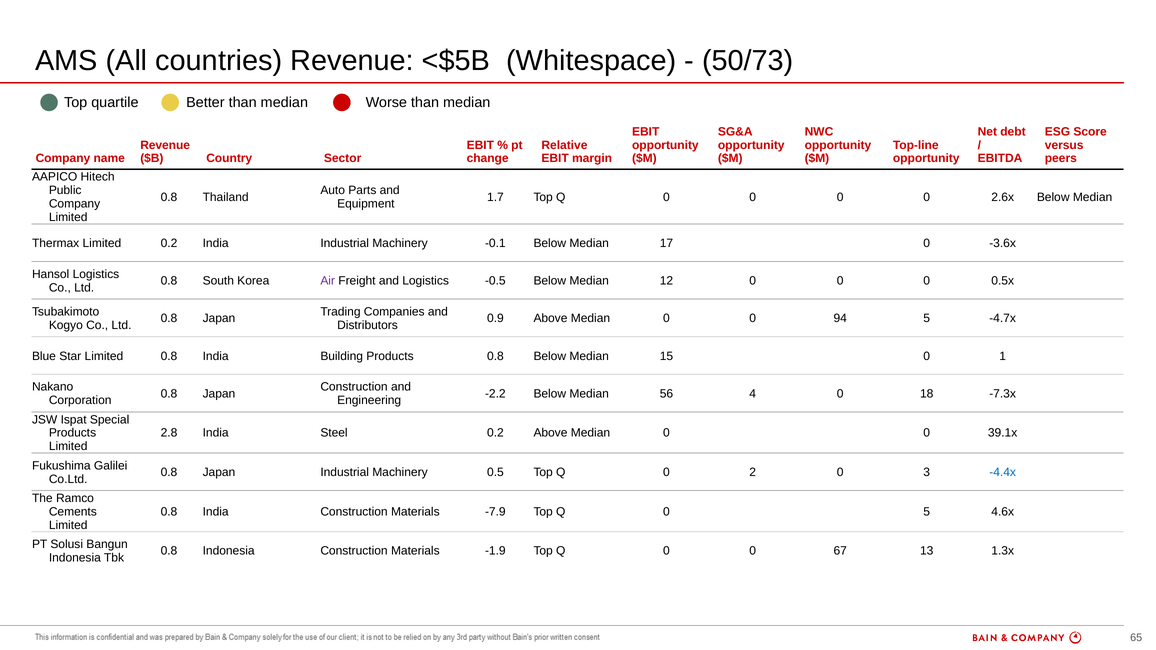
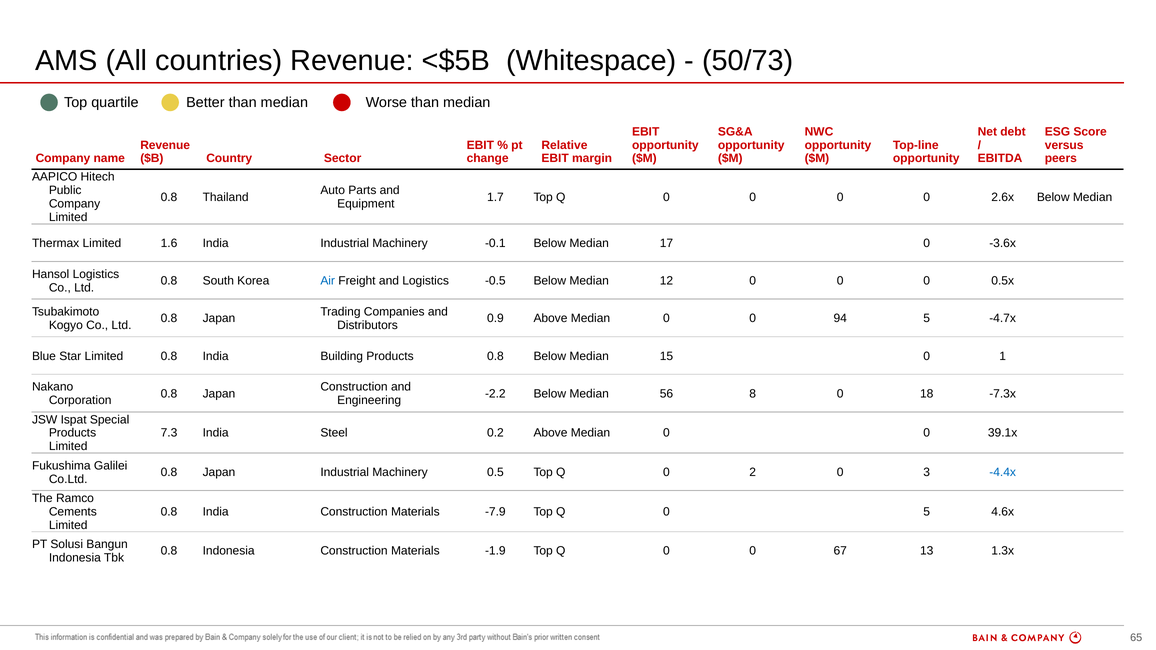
Limited 0.2: 0.2 -> 1.6 (169, 243)
Air colour: purple -> blue (328, 281)
4: 4 -> 8 (753, 394)
2.8: 2.8 -> 7.3 (169, 433)
